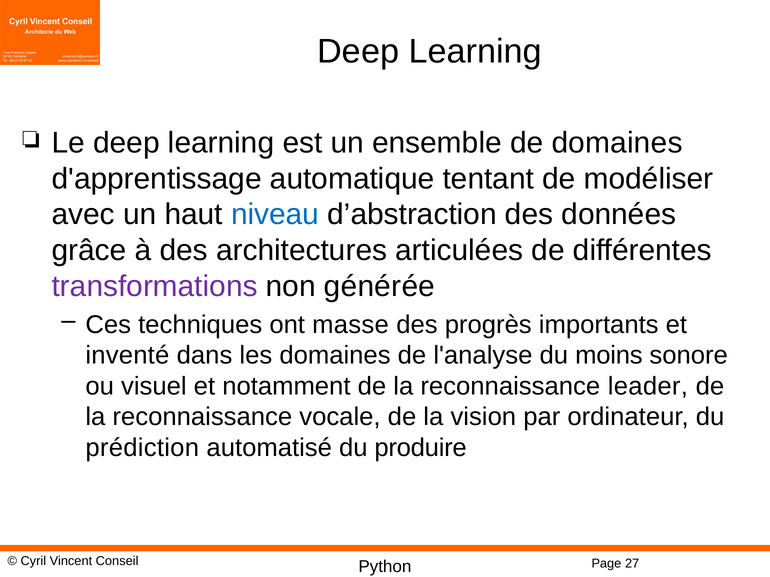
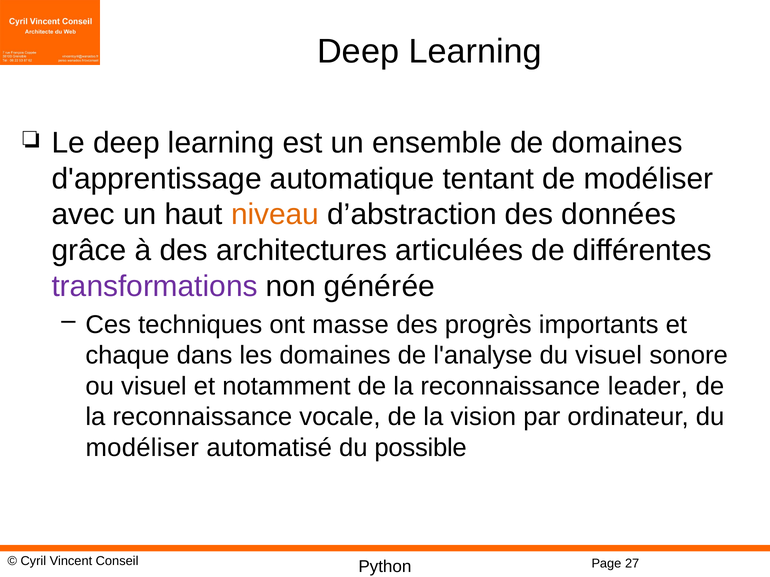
niveau colour: blue -> orange (275, 215)
inventé: inventé -> chaque (127, 356)
du moins: moins -> visuel (609, 356)
prédiction: prédiction -> modéliser (142, 448)
produire: produire -> possible (421, 448)
